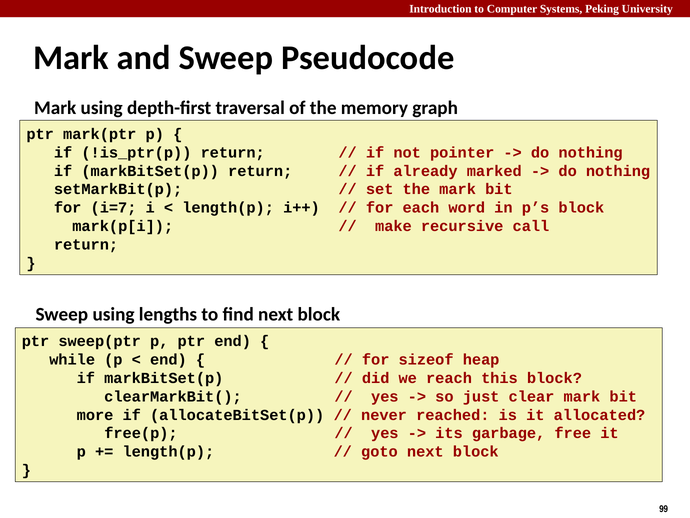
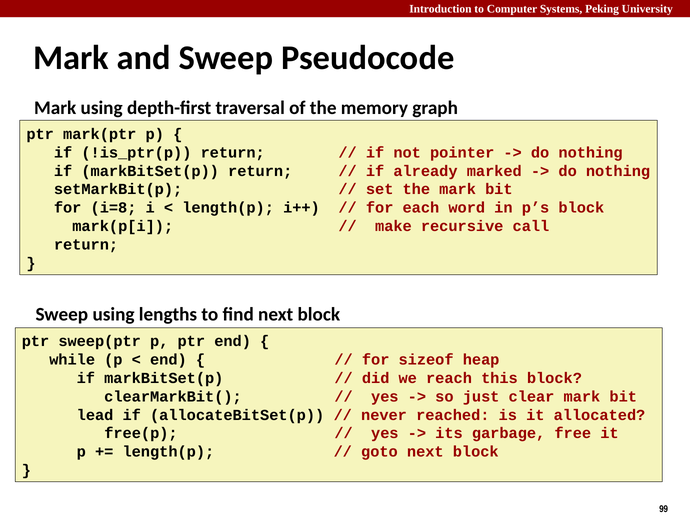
i=7: i=7 -> i=8 (114, 208)
more: more -> lead (95, 415)
